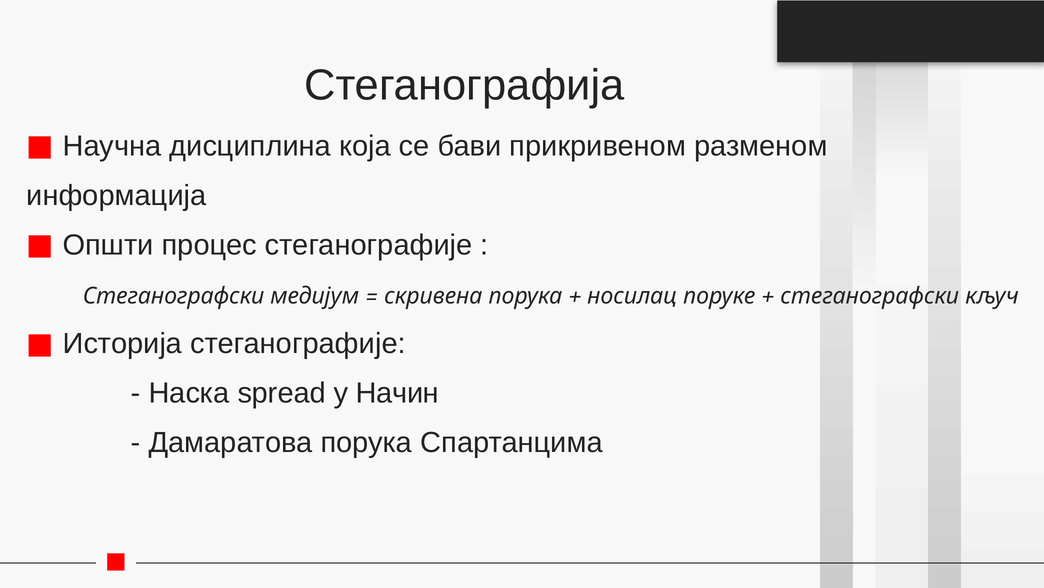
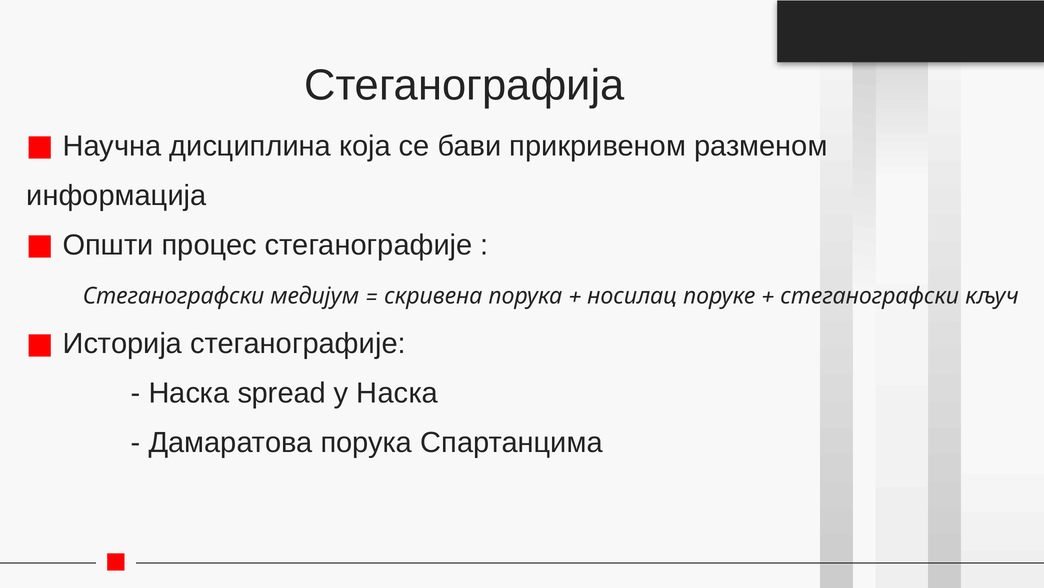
у Начин: Начин -> Наска (397, 393)
